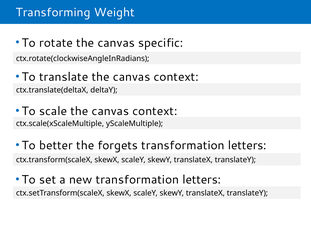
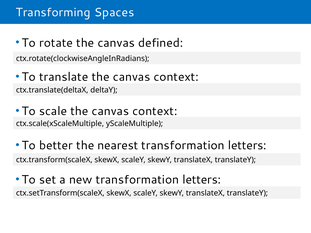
Weight: Weight -> Spaces (114, 12)
specific: specific -> defined (161, 43)
forgets: forgets -> nearest (118, 146)
